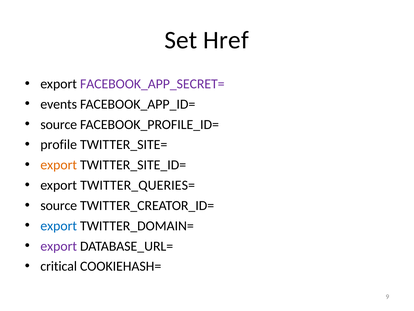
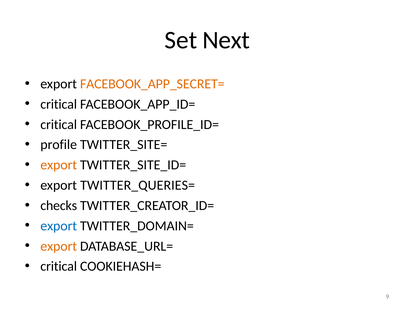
Href: Href -> Next (226, 40)
FACEBOOK_APP_SECRET= colour: purple -> orange (152, 84)
events: events -> critical (59, 104)
source: source -> critical (59, 124)
source: source -> checks (59, 205)
export colour: purple -> orange (59, 246)
